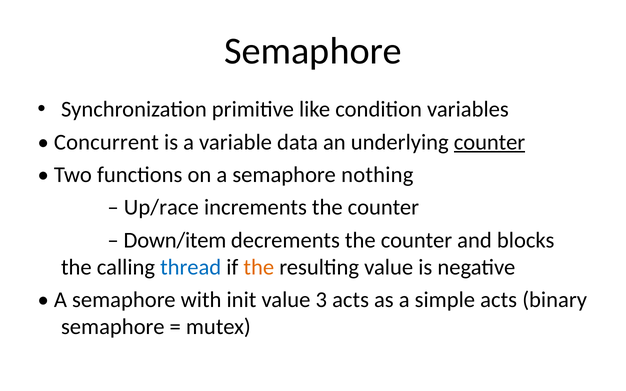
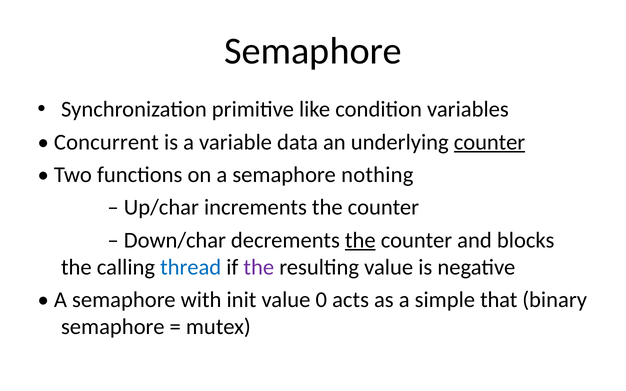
Up/race: Up/race -> Up/char (161, 208)
Down/item: Down/item -> Down/char (175, 240)
the underline: none -> present (360, 240)
the colour: orange -> purple (259, 267)
3: 3 -> 0 (321, 300)
simple acts: acts -> that (499, 300)
